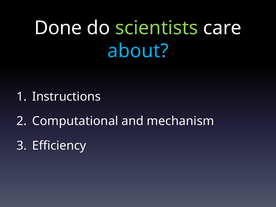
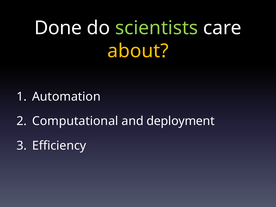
about colour: light blue -> yellow (138, 51)
Instructions: Instructions -> Automation (66, 97)
mechanism: mechanism -> deployment (181, 121)
